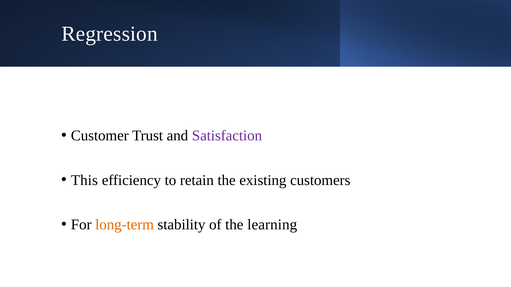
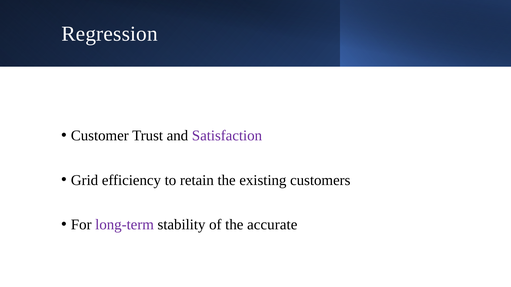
This: This -> Grid (85, 180)
long-term colour: orange -> purple (125, 225)
learning: learning -> accurate (272, 225)
